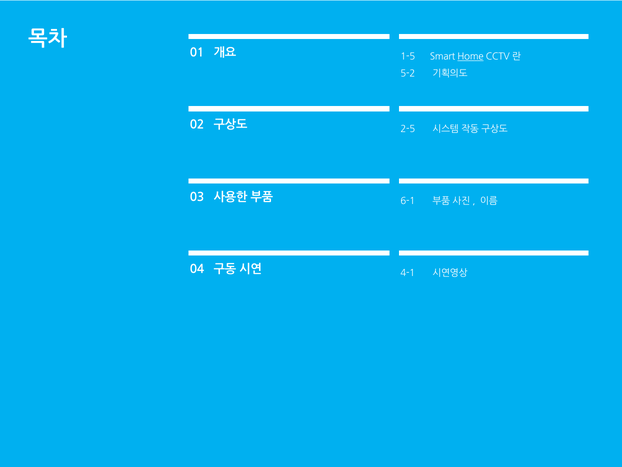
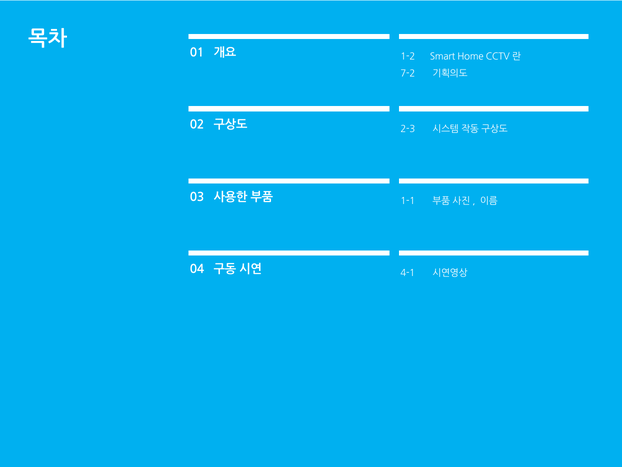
1-5: 1-5 -> 1-2 (408, 57)
Home underline: present -> none (471, 57)
5-2: 5-2 -> 7-2 (408, 74)
2-5: 2-5 -> 2-3 (408, 129)
6-1: 6-1 -> 1-1 (408, 201)
